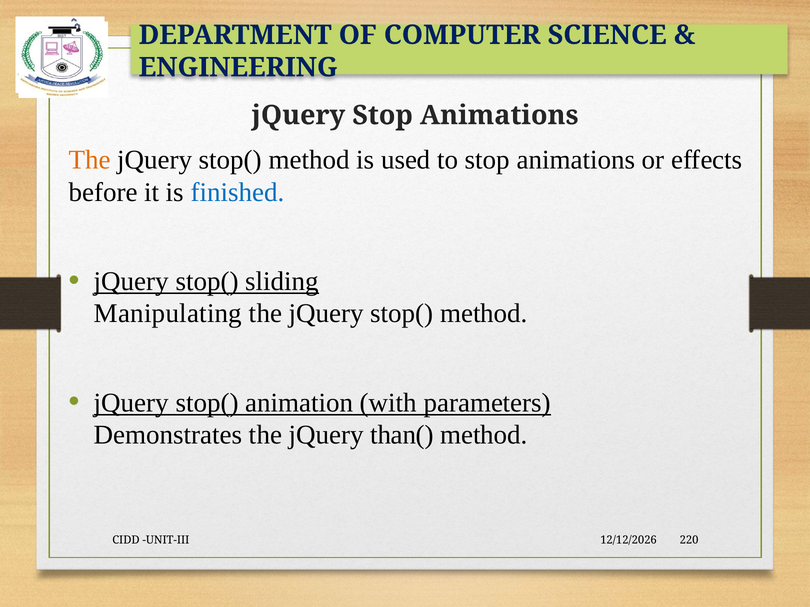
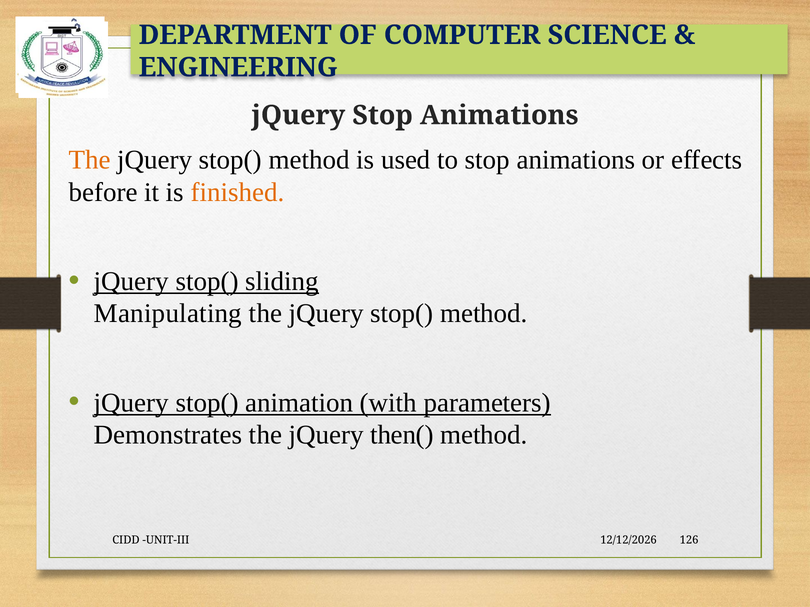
finished colour: blue -> orange (238, 192)
than(: than( -> then( (402, 435)
220: 220 -> 126 (689, 540)
